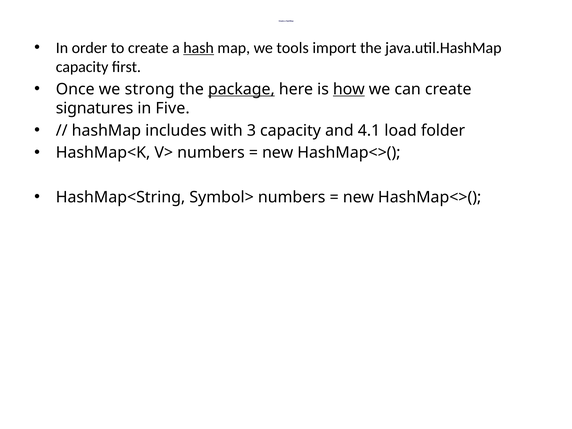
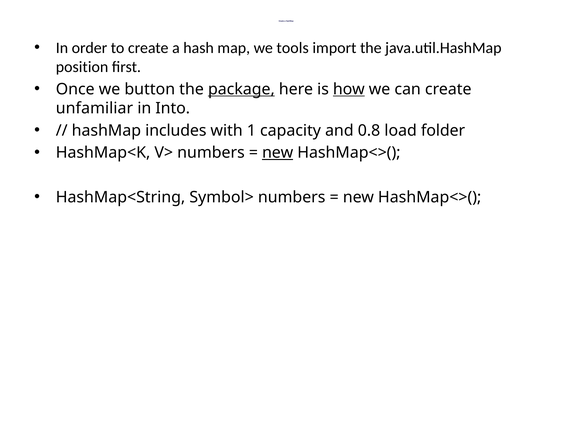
hash underline: present -> none (199, 48)
capacity: capacity -> position (82, 67)
strong: strong -> button (150, 89)
signatures: signatures -> unfamiliar (94, 108)
Five: Five -> Into (173, 108)
3: 3 -> 1 (251, 130)
4.1: 4.1 -> 0.8 (369, 130)
new underline: none -> present (278, 153)
